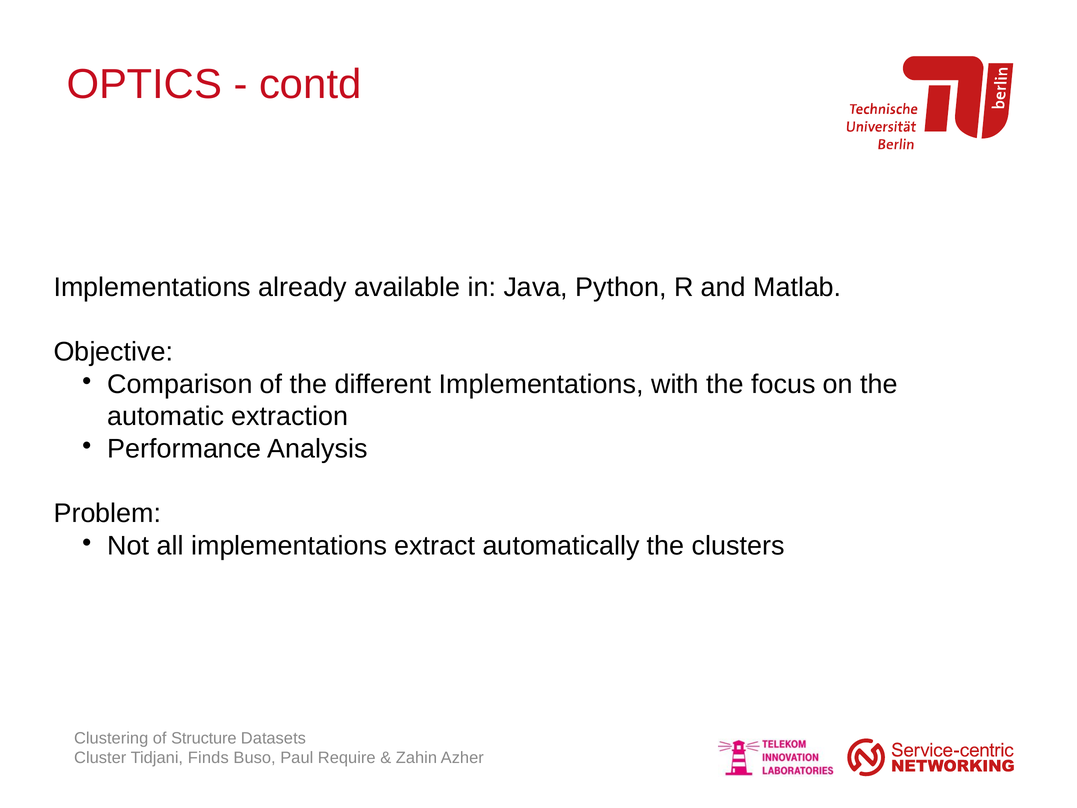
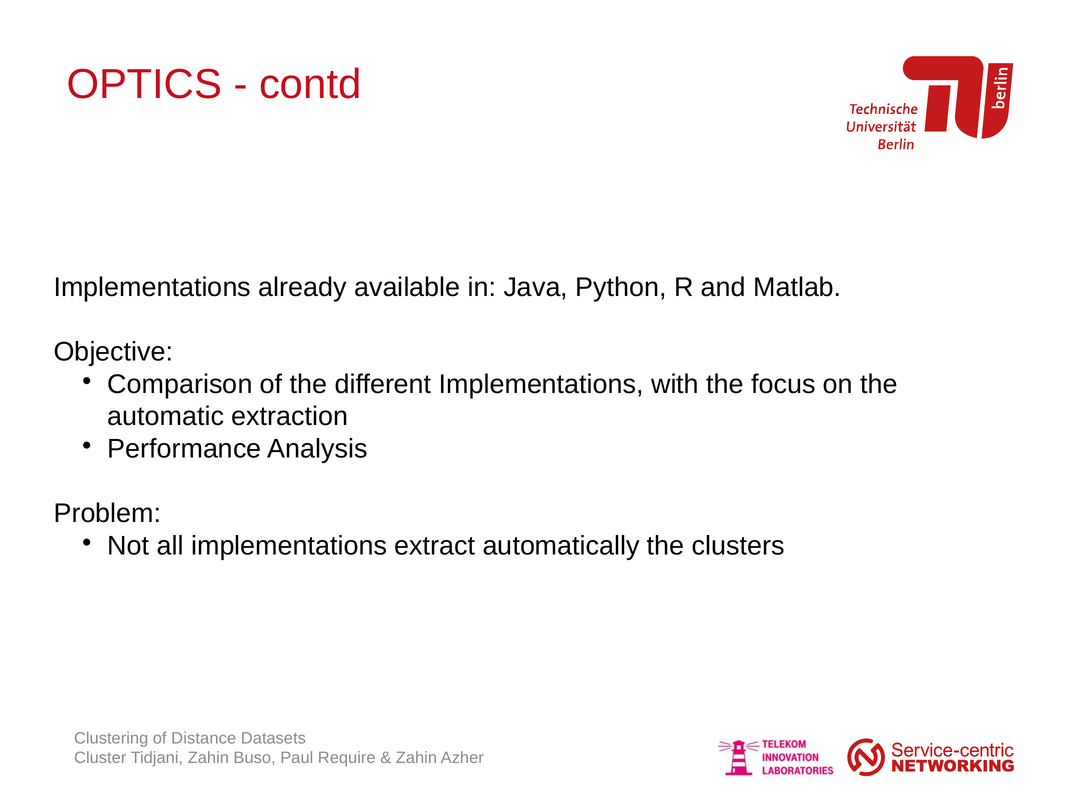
Structure: Structure -> Distance (204, 738)
Tidjani Finds: Finds -> Zahin (208, 758)
